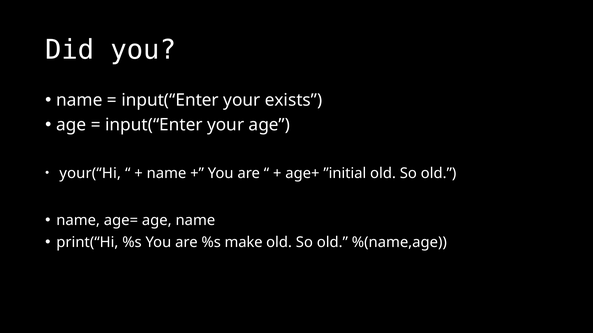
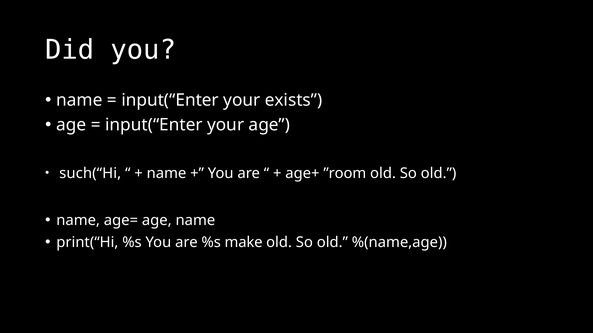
your(“Hi: your(“Hi -> such(“Hi (90, 174)
”initial: ”initial -> ”room (345, 174)
